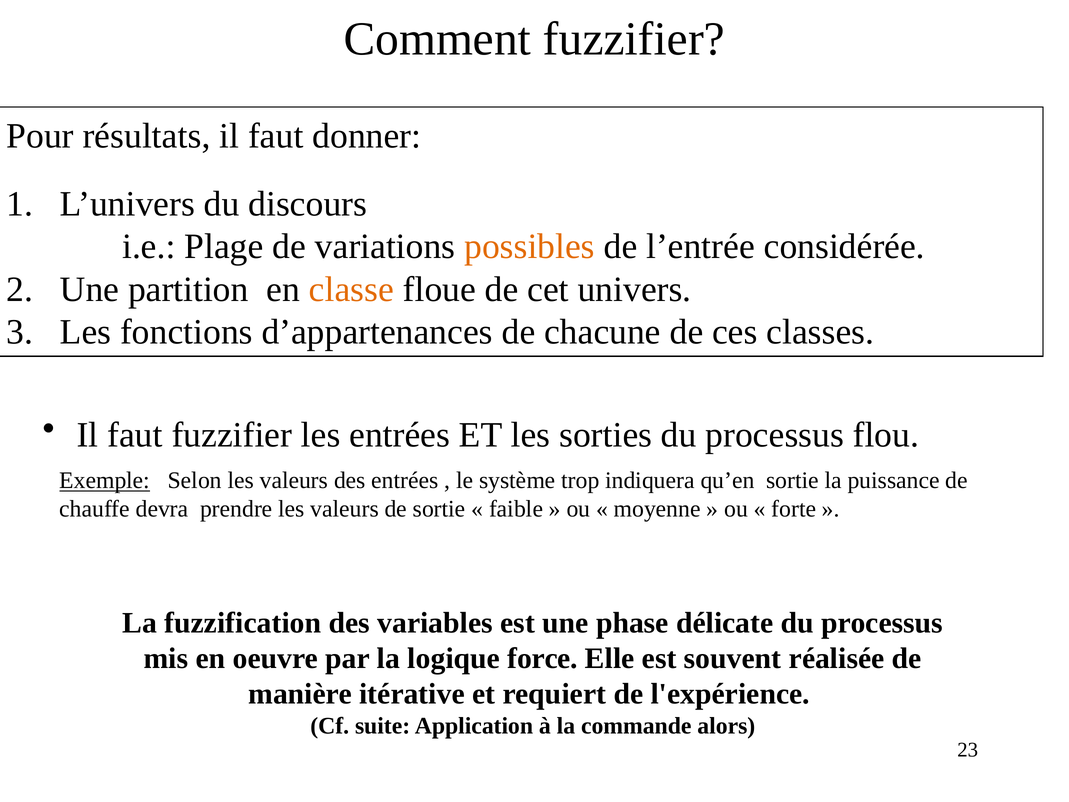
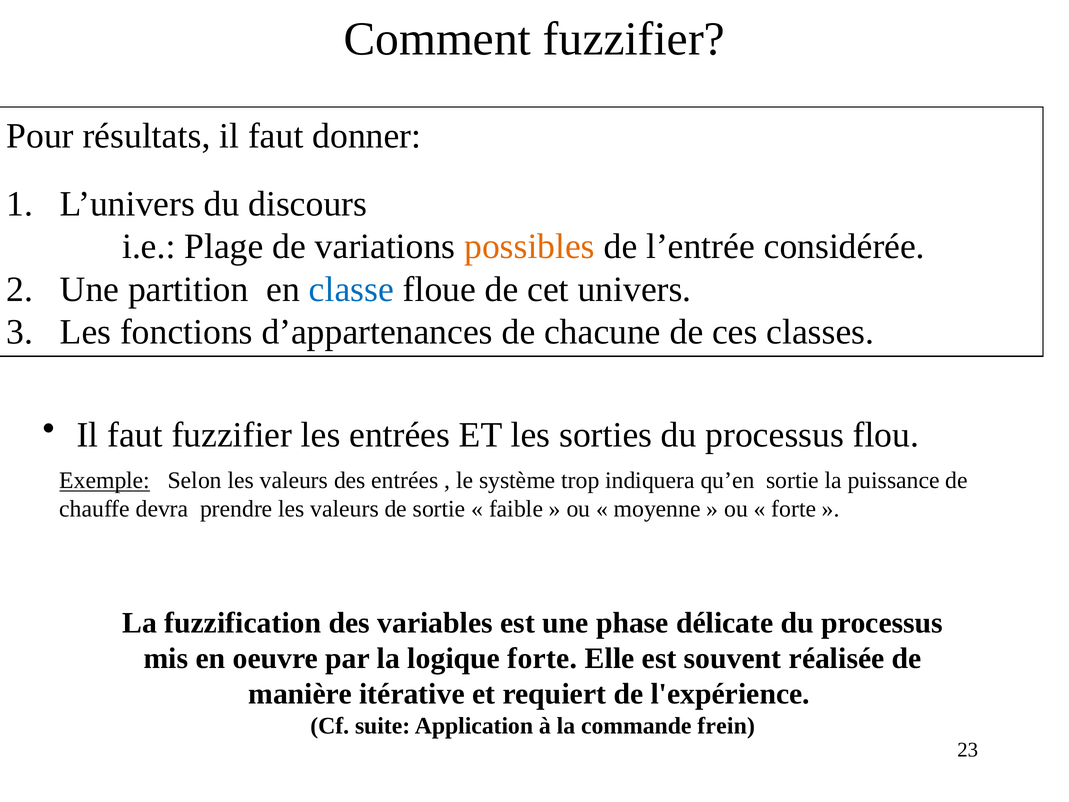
classe colour: orange -> blue (351, 289)
logique force: force -> forte (542, 658)
alors: alors -> frein (726, 726)
